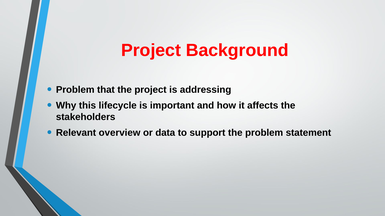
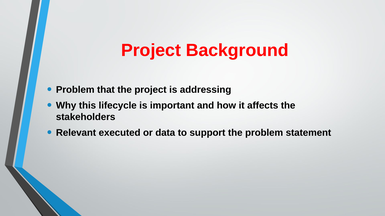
overview: overview -> executed (120, 133)
